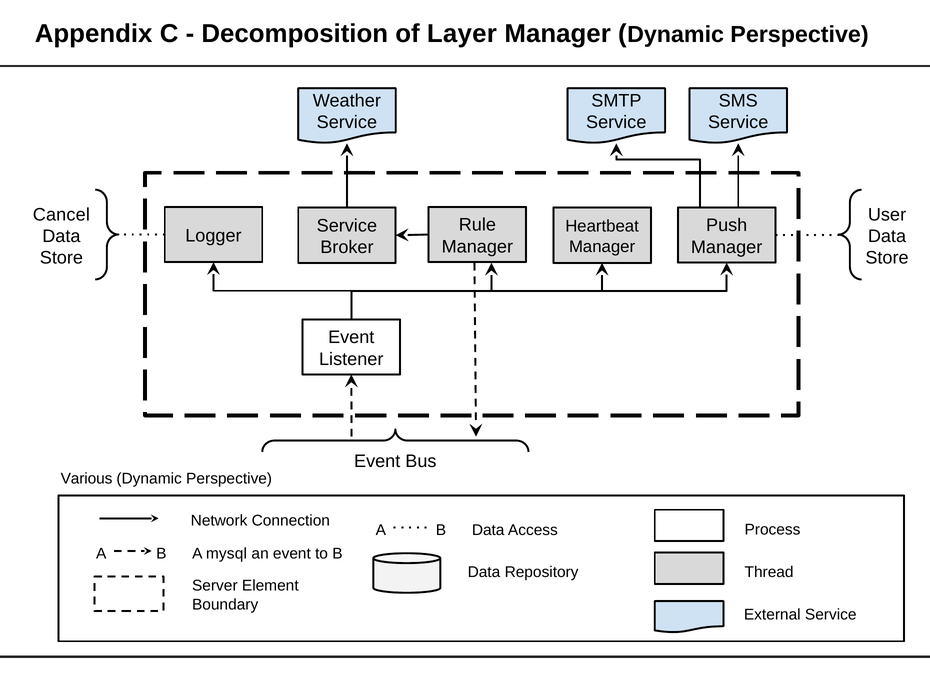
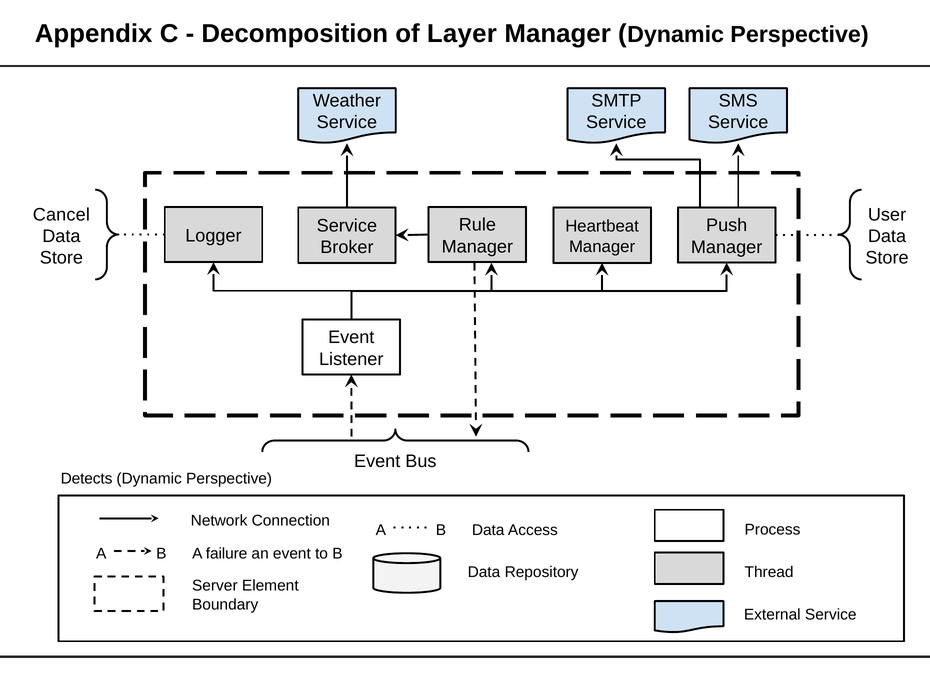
Various: Various -> Detects (87, 478)
mysql: mysql -> failure (227, 553)
